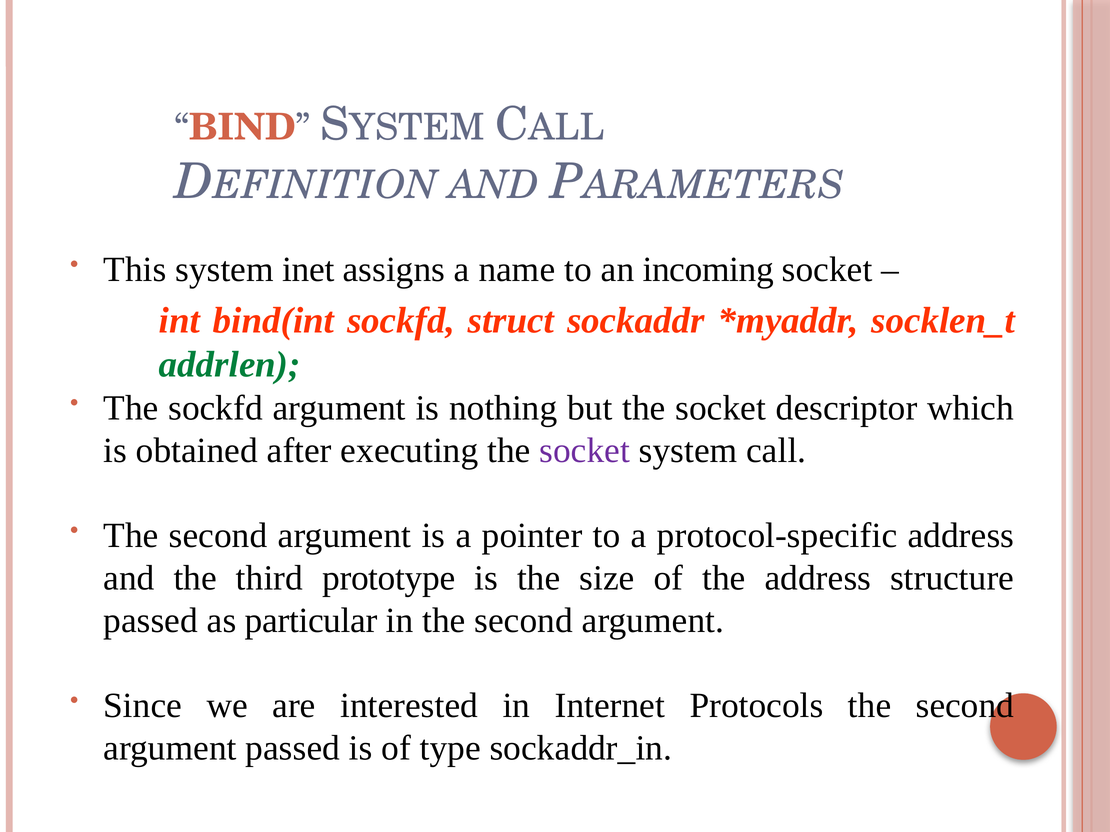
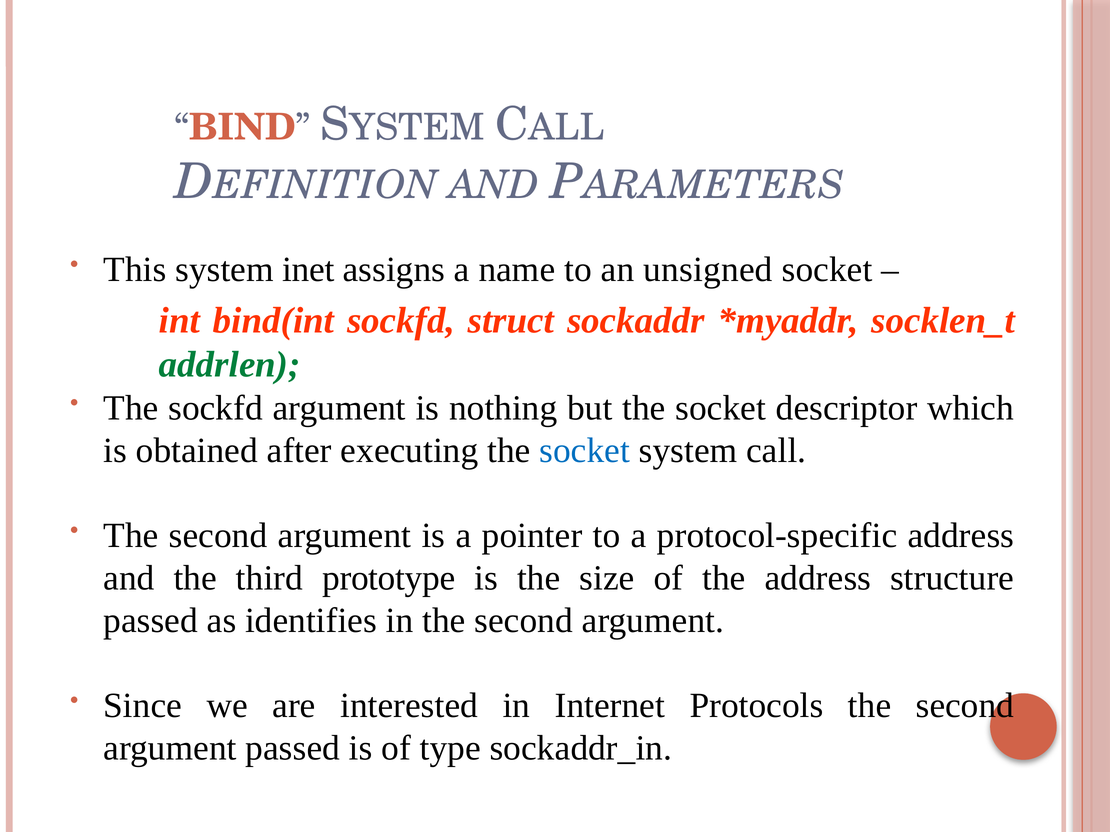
incoming: incoming -> unsigned (708, 270)
socket colour: purple -> blue (585, 451)
particular: particular -> identifies (311, 621)
